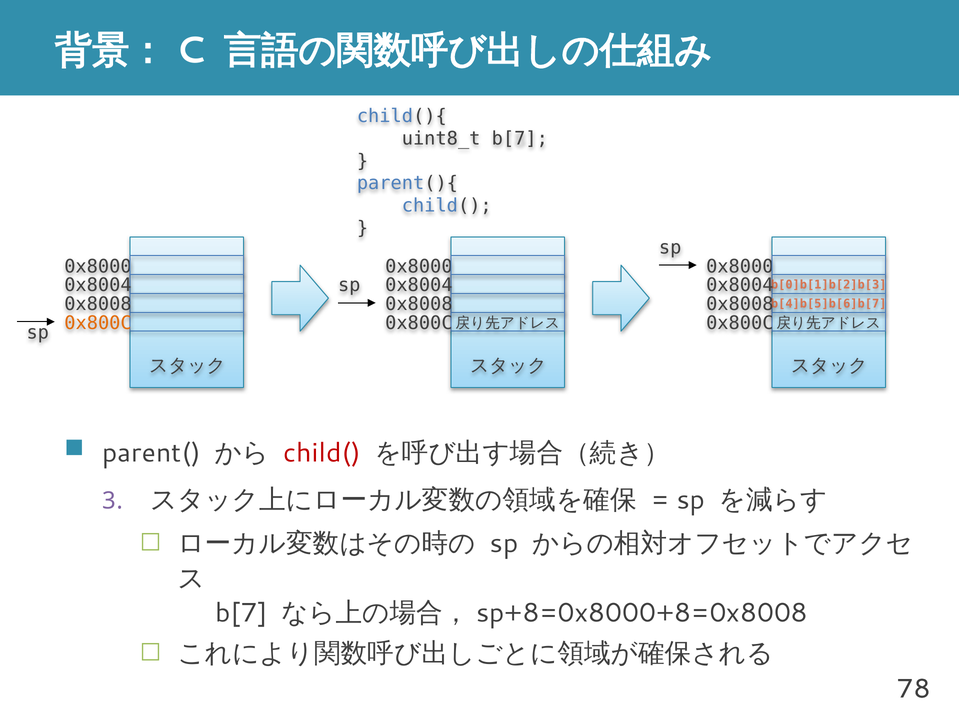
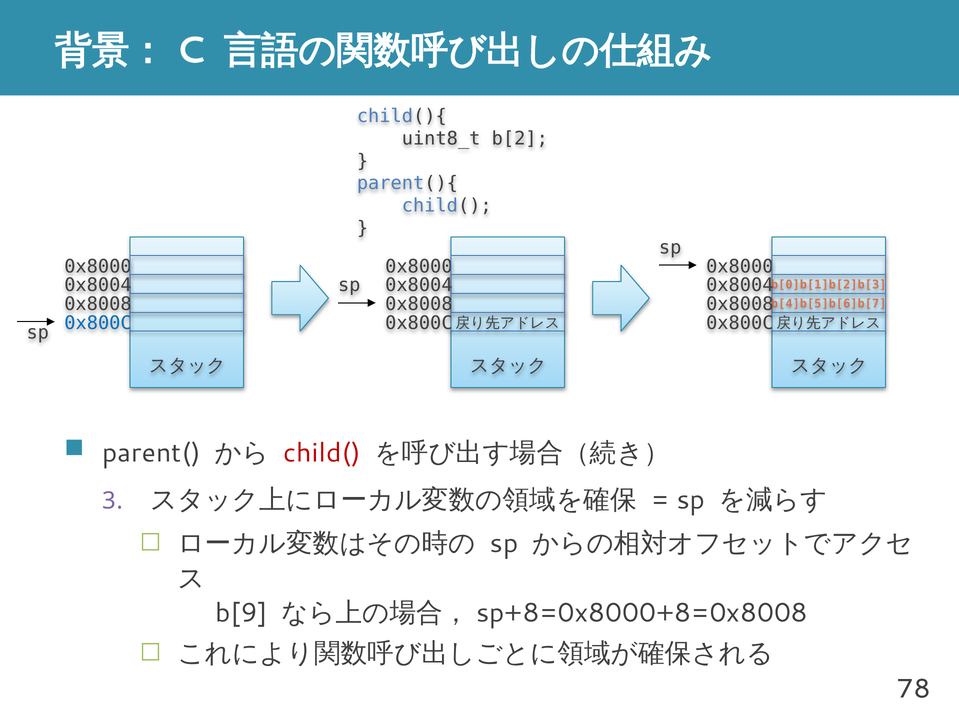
uint8_t b[7: b[7 -> b[2 (520, 139)
0x800C colour: orange -> blue (98, 323)
b[7: b[7 -> b[9 (241, 613)
